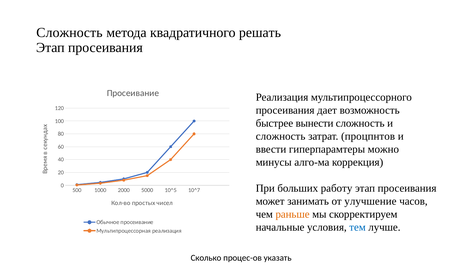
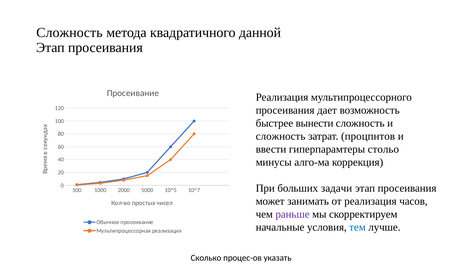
решать: решать -> данной (260, 33)
можно: можно -> стольо (383, 149)
работу: работу -> задачи (337, 188)
от улучшение: улучшение -> реализация (370, 201)
раньше colour: orange -> purple (293, 214)
